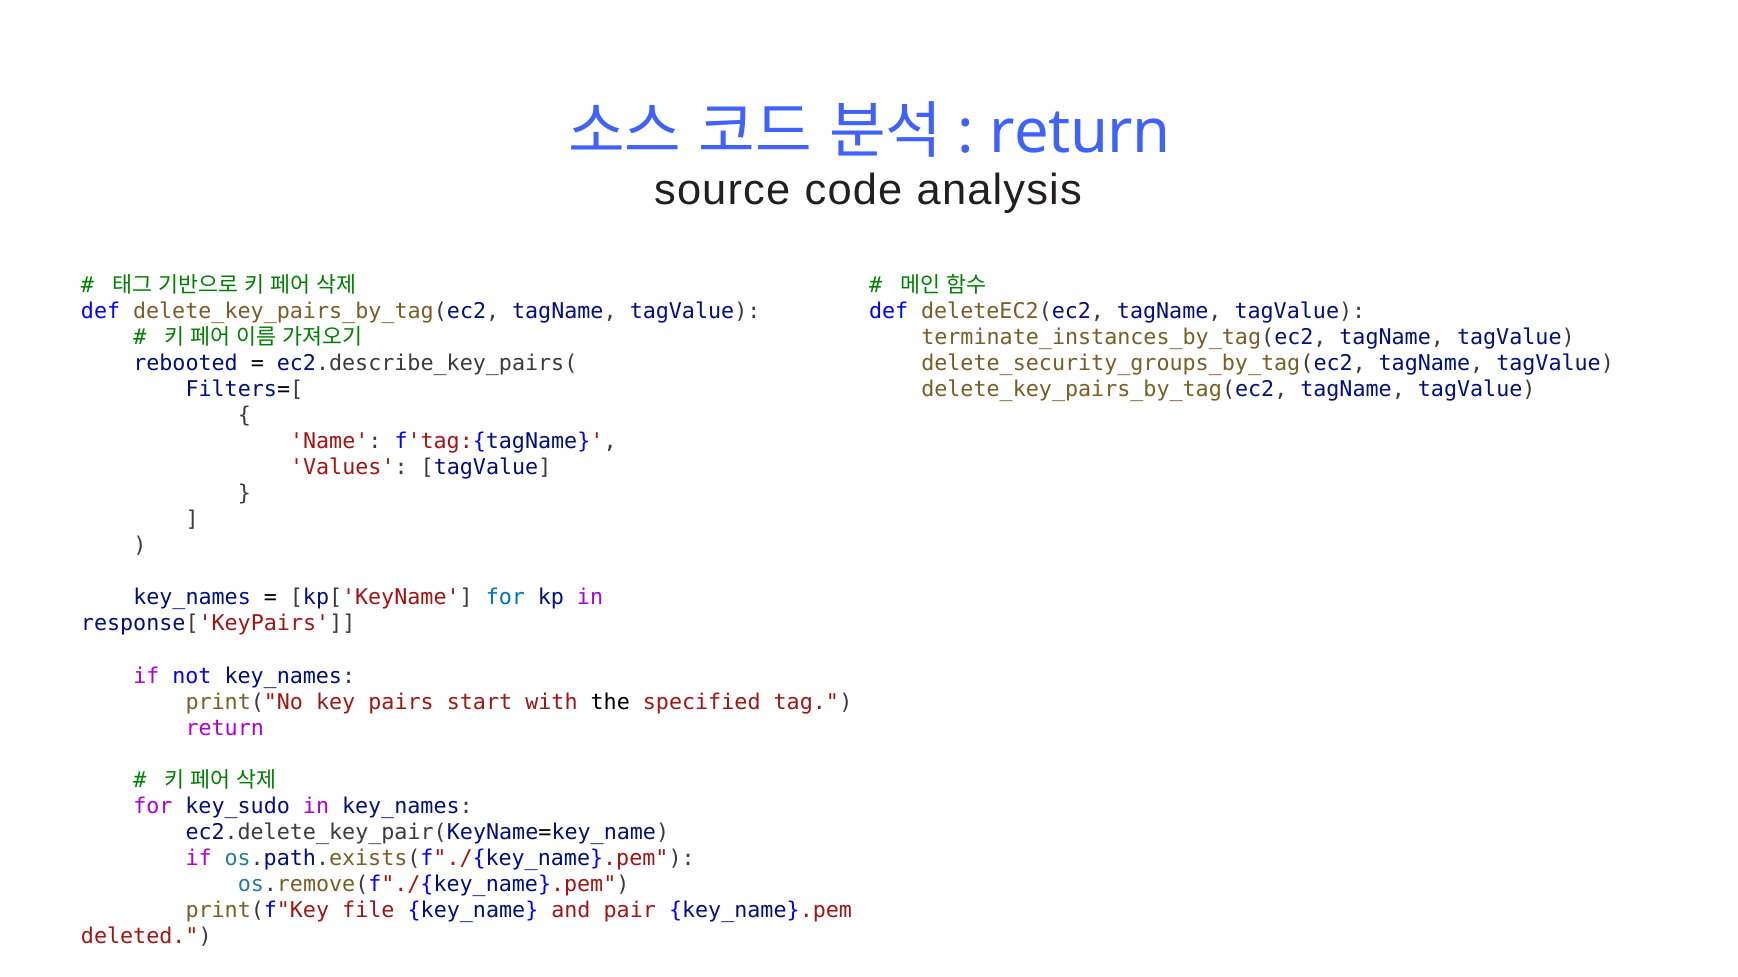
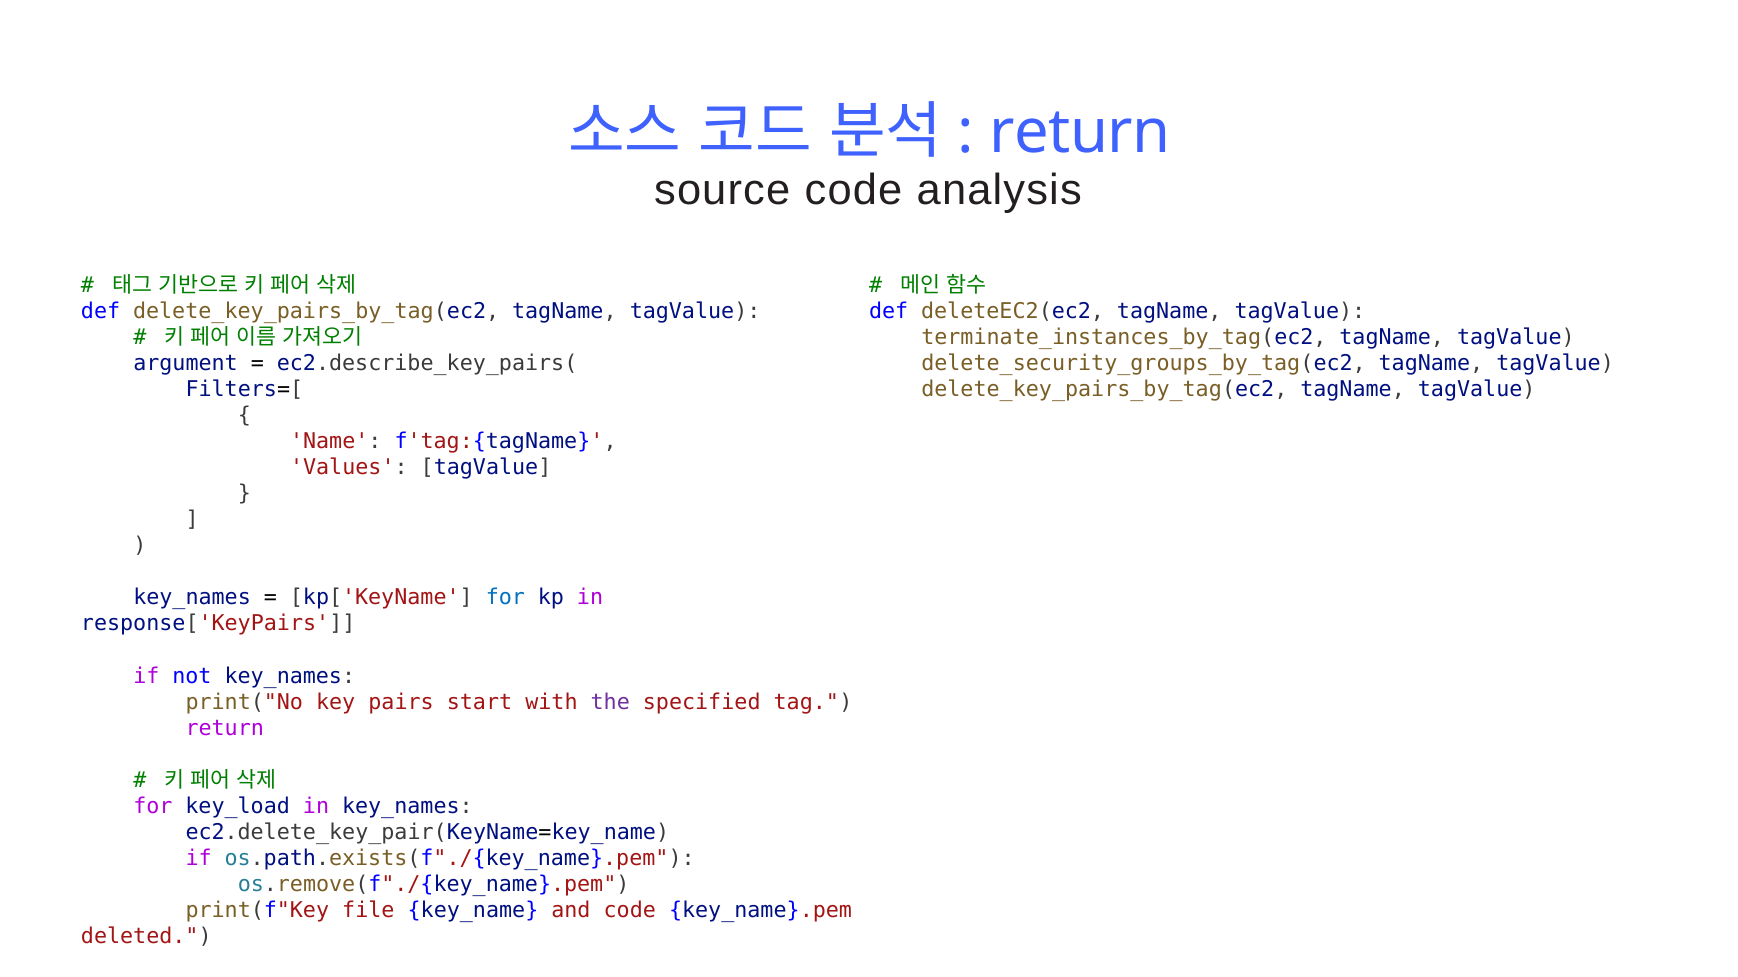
rebooted: rebooted -> argument (186, 363)
the colour: black -> purple (610, 702)
key_sudo: key_sudo -> key_load (238, 807)
and pair: pair -> code (630, 911)
